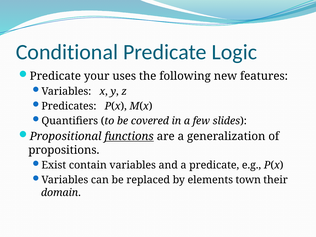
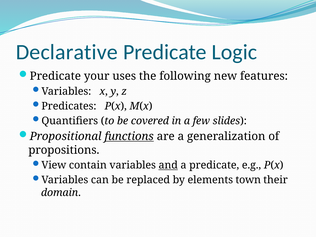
Conditional: Conditional -> Declarative (67, 52)
Exist: Exist -> View (54, 165)
and underline: none -> present (168, 165)
